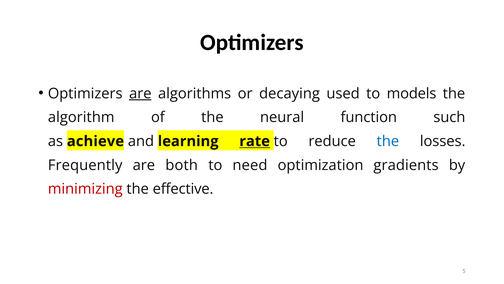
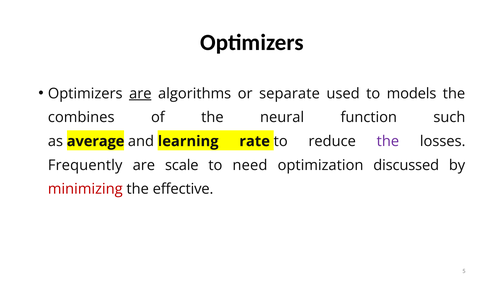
decaying: decaying -> separate (289, 93)
algorithm: algorithm -> combines (81, 117)
achieve: achieve -> average (96, 141)
rate underline: present -> none (255, 141)
the colour: blue -> purple (388, 141)
both: both -> scale (182, 165)
gradients: gradients -> discussed (406, 165)
